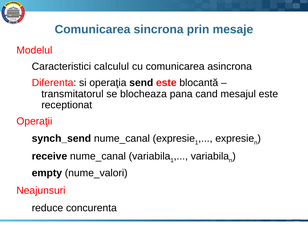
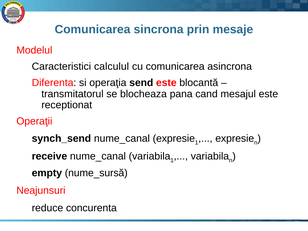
nume_valori: nume_valori -> nume_sursă (96, 173)
